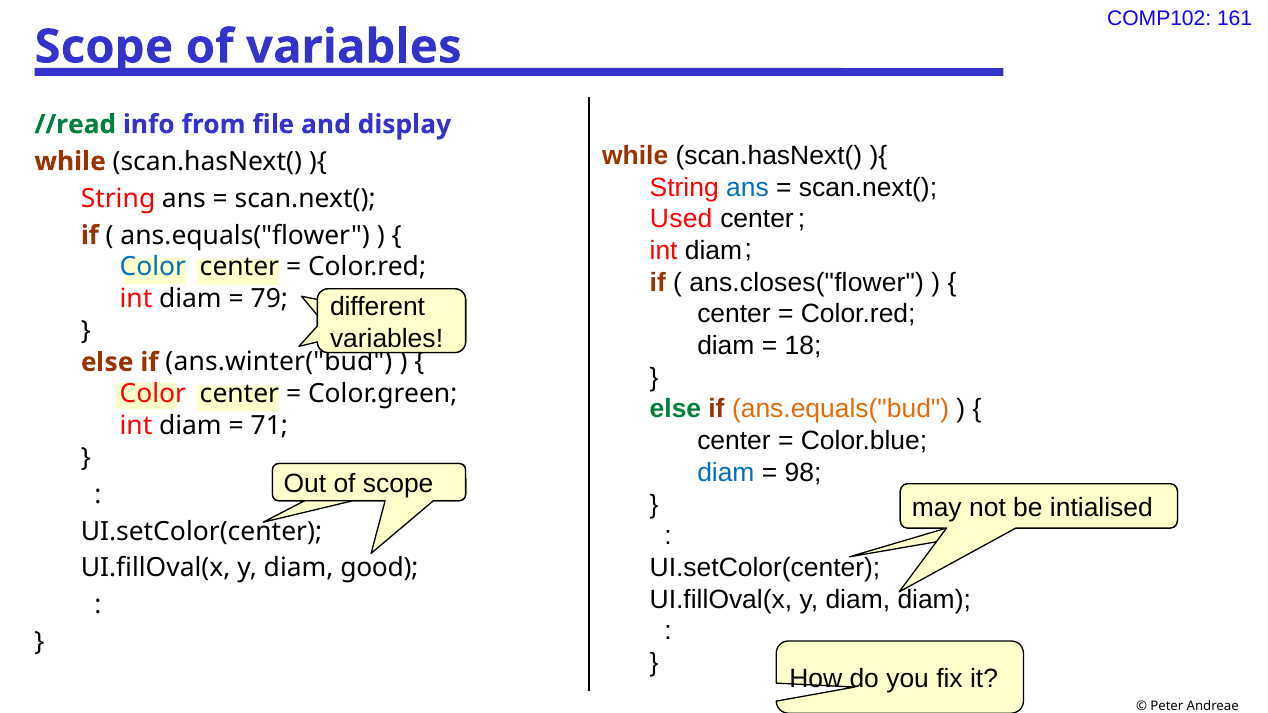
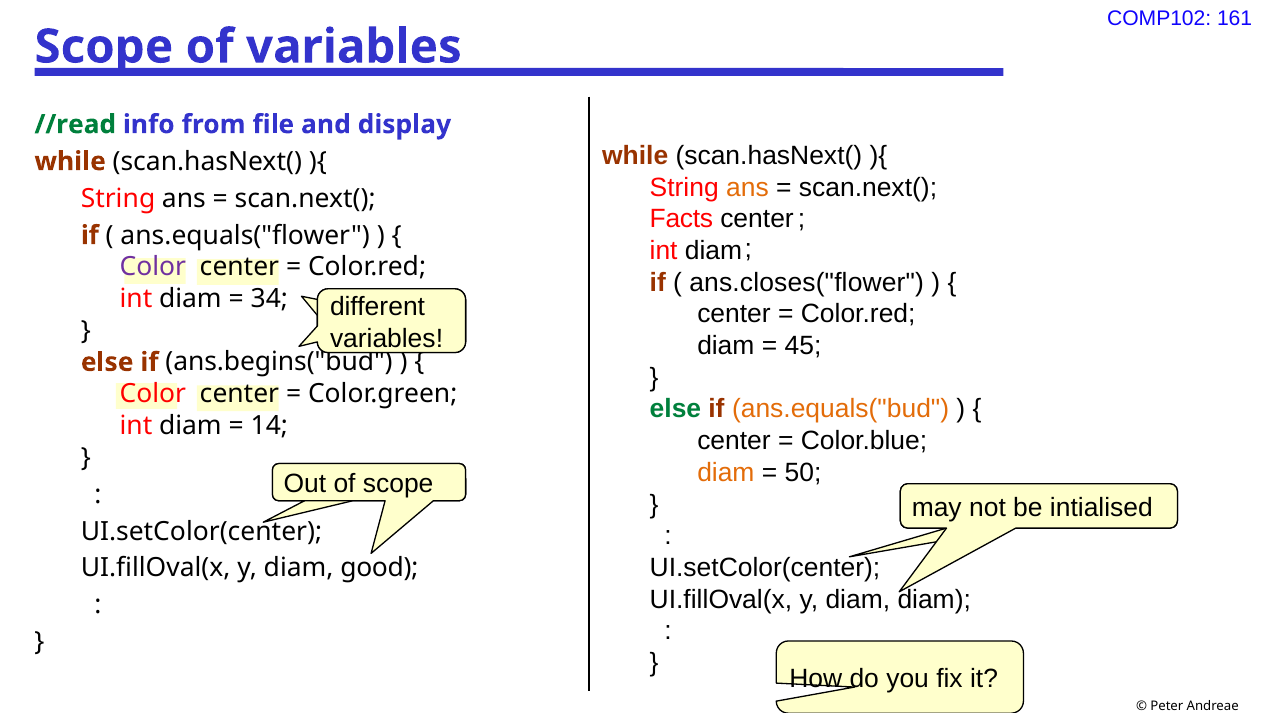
ans colour: blue -> orange (747, 187)
Used: Used -> Facts (681, 219)
Color colour: blue -> purple (153, 267)
79: 79 -> 34 (269, 299)
18: 18 -> 45 (803, 346)
ans.winter("bud: ans.winter("bud -> ans.begins("bud (279, 362)
71: 71 -> 14 (269, 426)
diam colour: blue -> orange (726, 473)
98: 98 -> 50 (803, 473)
